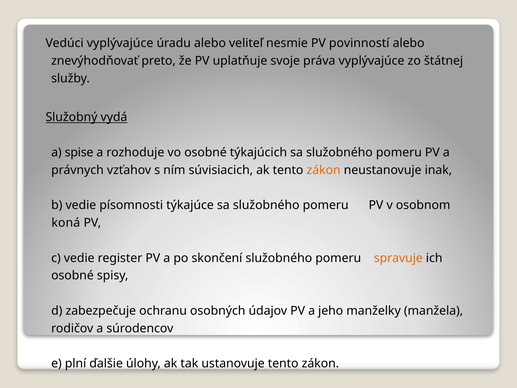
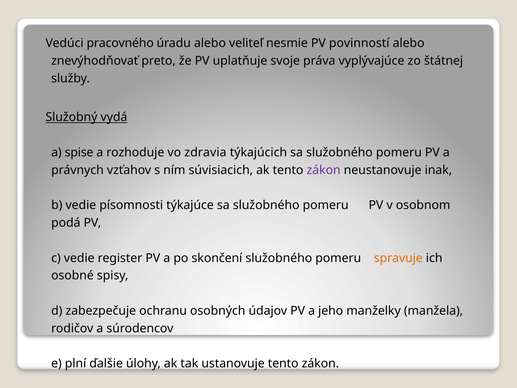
Vedúci vyplývajúce: vyplývajúce -> pracovného (120, 43)
vo osobné: osobné -> zdravia (205, 152)
zákon colour: orange -> purple (324, 170)
koná: koná -> podá (66, 223)
